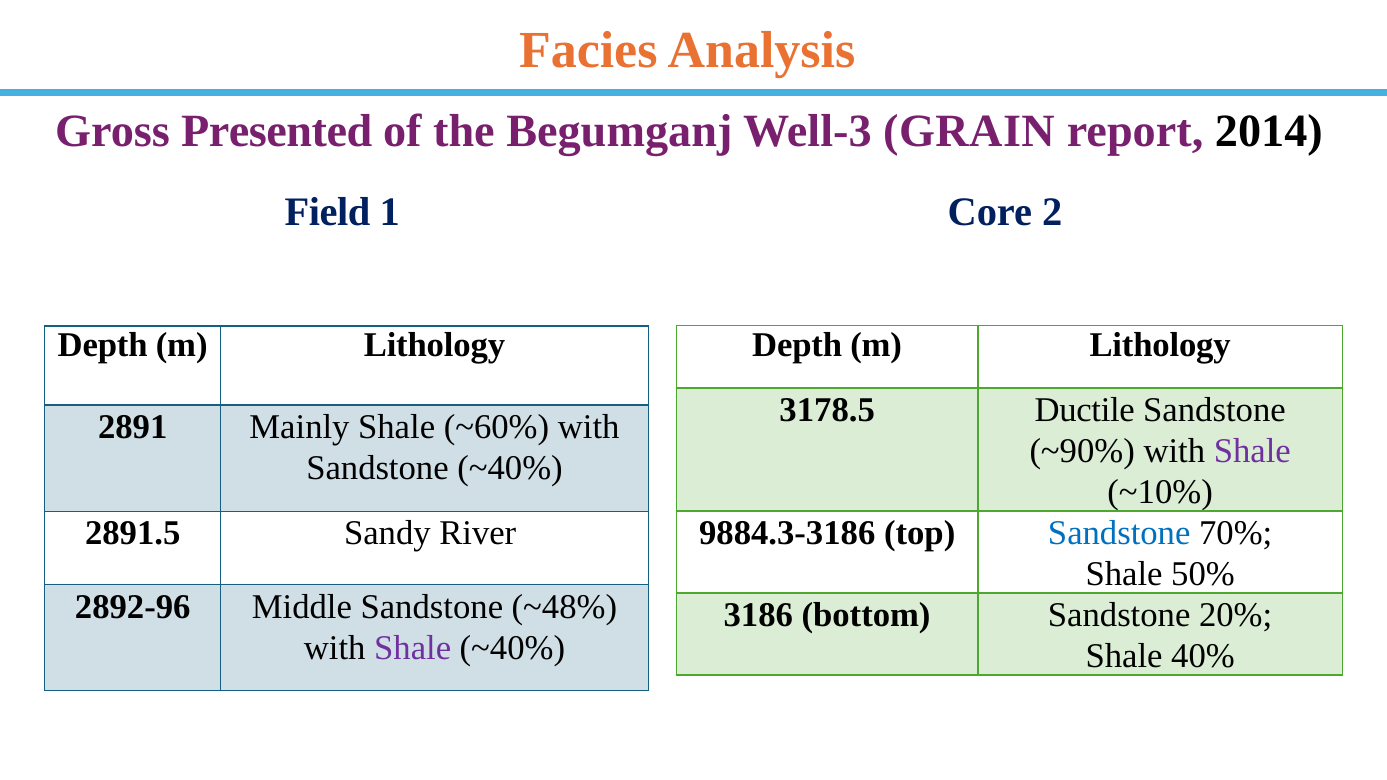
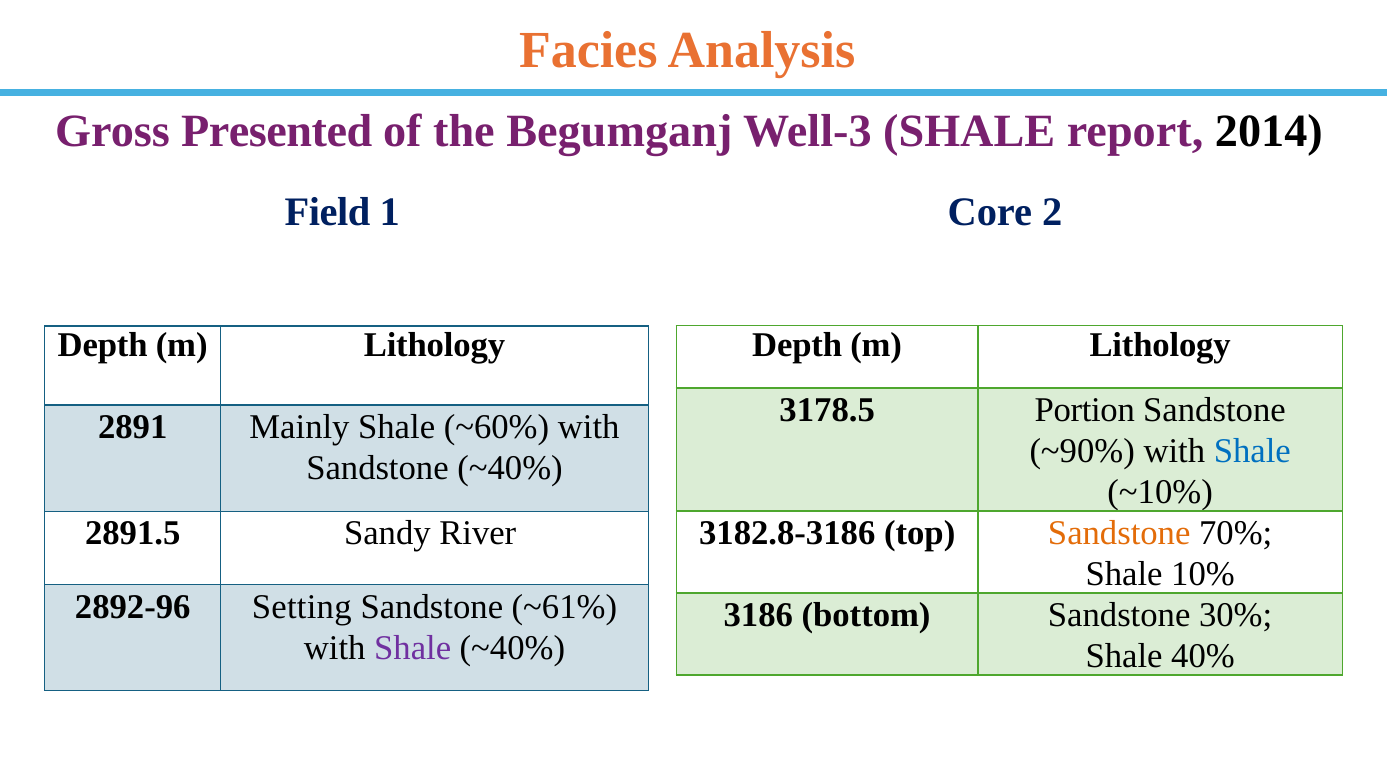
Well-3 GRAIN: GRAIN -> SHALE (969, 131)
Ductile: Ductile -> Portion (1085, 410)
Shale colour: purple -> blue (1252, 451)
9884.3-3186: 9884.3-3186 -> 3182.8-3186 (787, 533)
Sandstone colour: blue -> orange (1119, 533)
50%: 50% -> 10% (1203, 574)
Middle: Middle -> Setting (302, 607)
~48%: ~48% -> ~61% (564, 607)
20%: 20% -> 30% (1236, 615)
